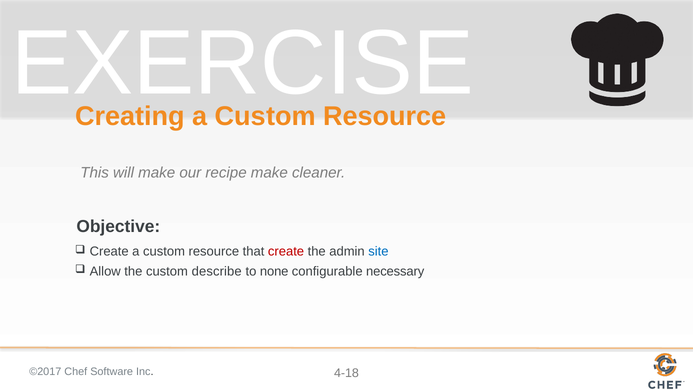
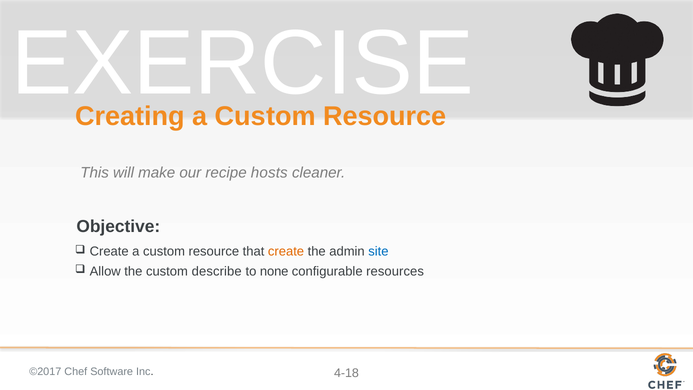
recipe make: make -> hosts (269, 173)
create colour: red -> orange (286, 252)
necessary: necessary -> resources (395, 271)
